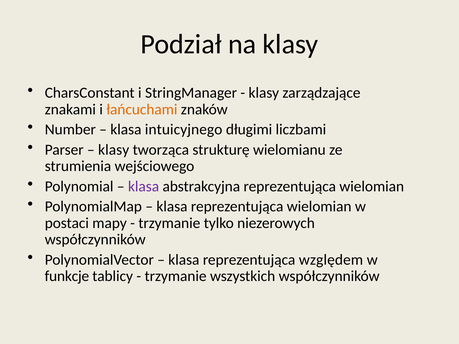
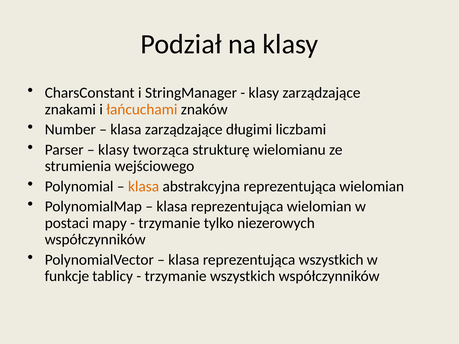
klasa intuicyjnego: intuicyjnego -> zarządzające (184, 130)
klasa colour: purple -> orange (144, 186)
reprezentująca względem: względem -> wszystkich (331, 260)
